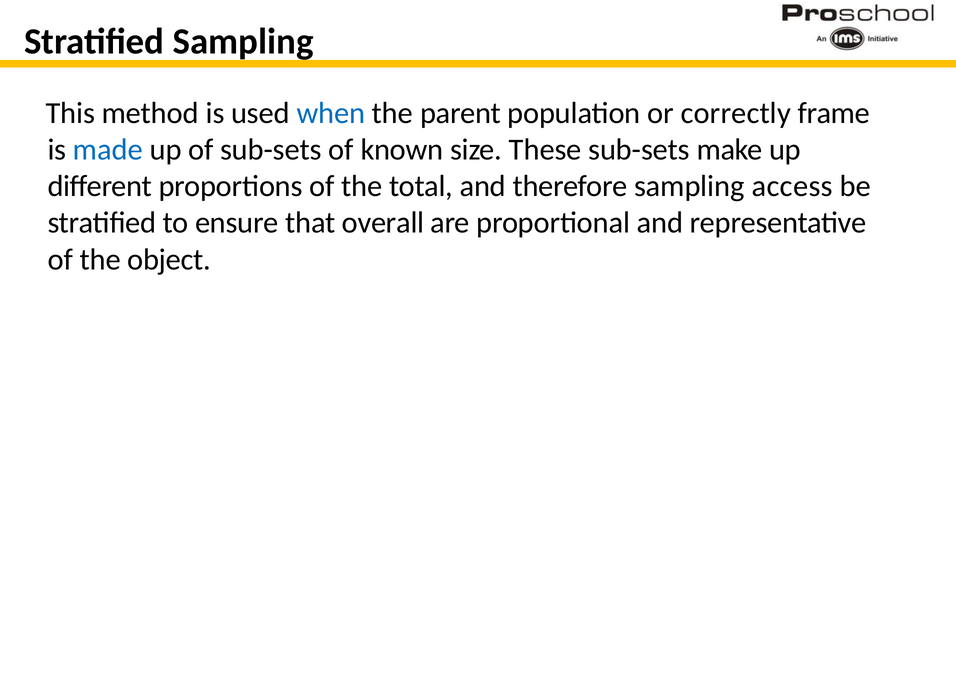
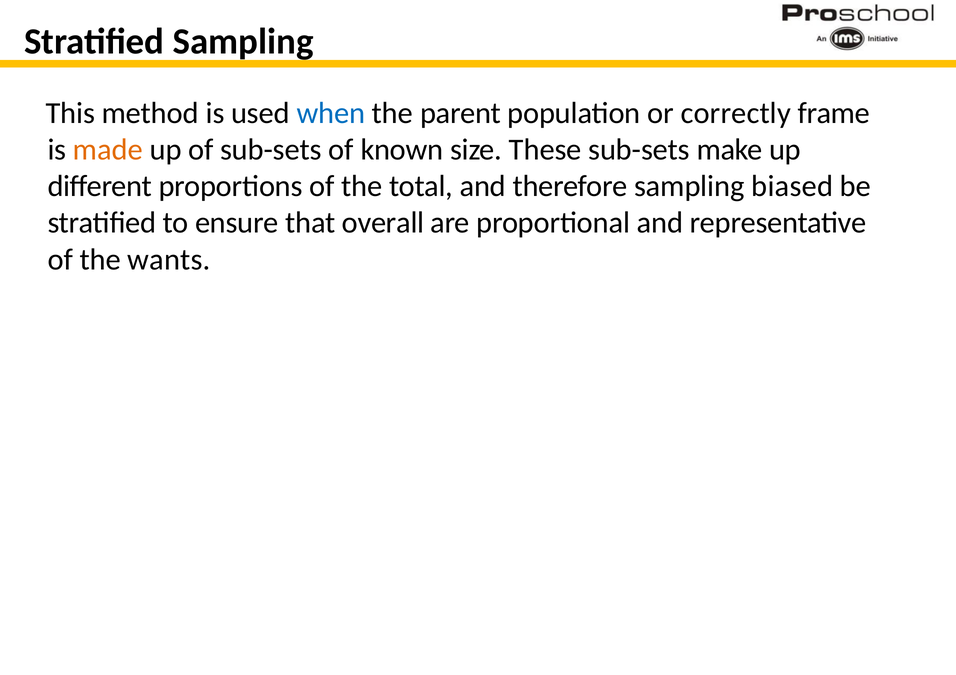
made colour: blue -> orange (108, 150)
access: access -> biased (792, 186)
object: object -> wants (169, 259)
